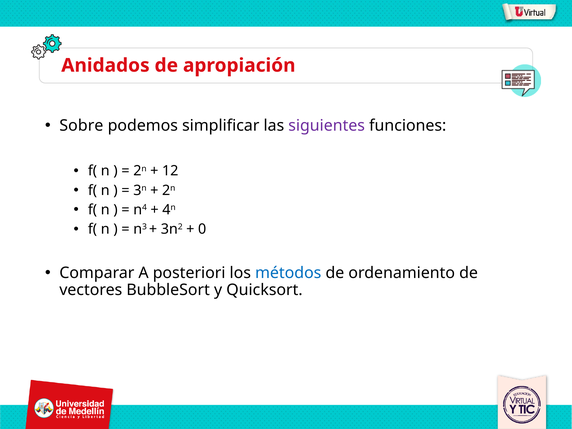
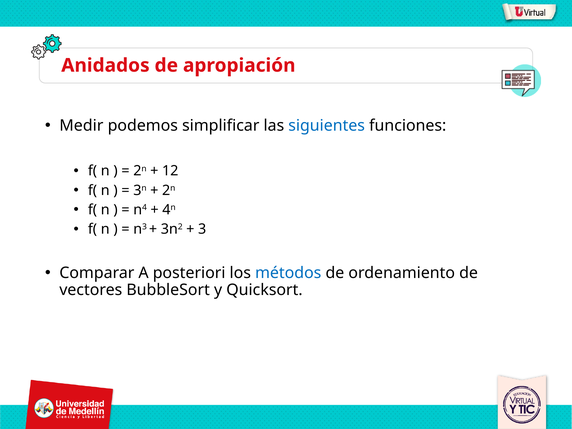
Sobre: Sobre -> Medir (81, 126)
siguientes colour: purple -> blue (327, 126)
0: 0 -> 3 (202, 229)
